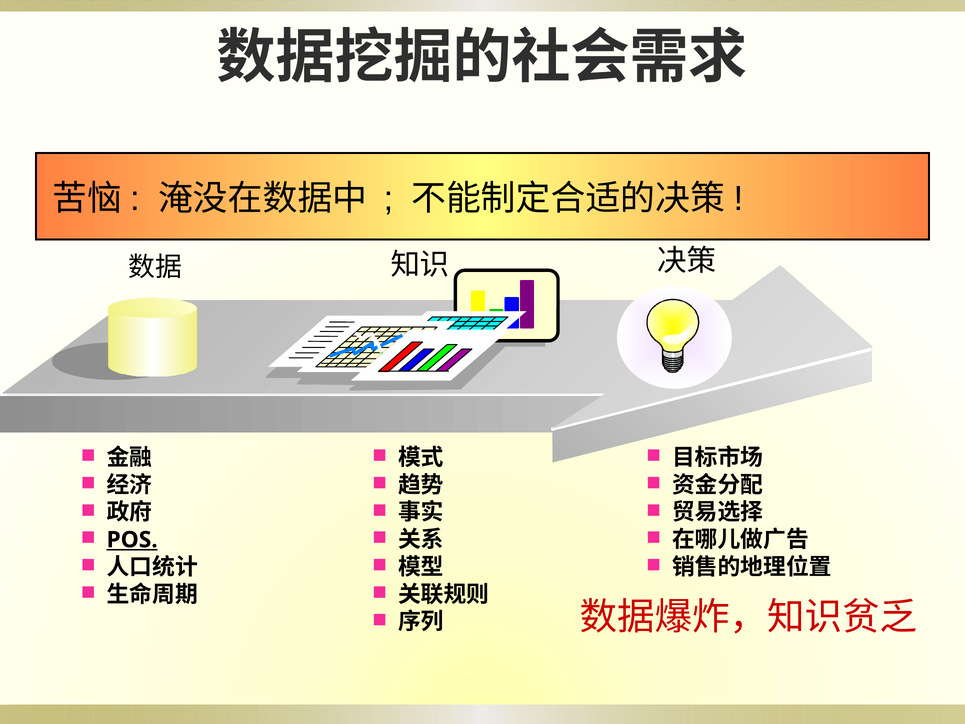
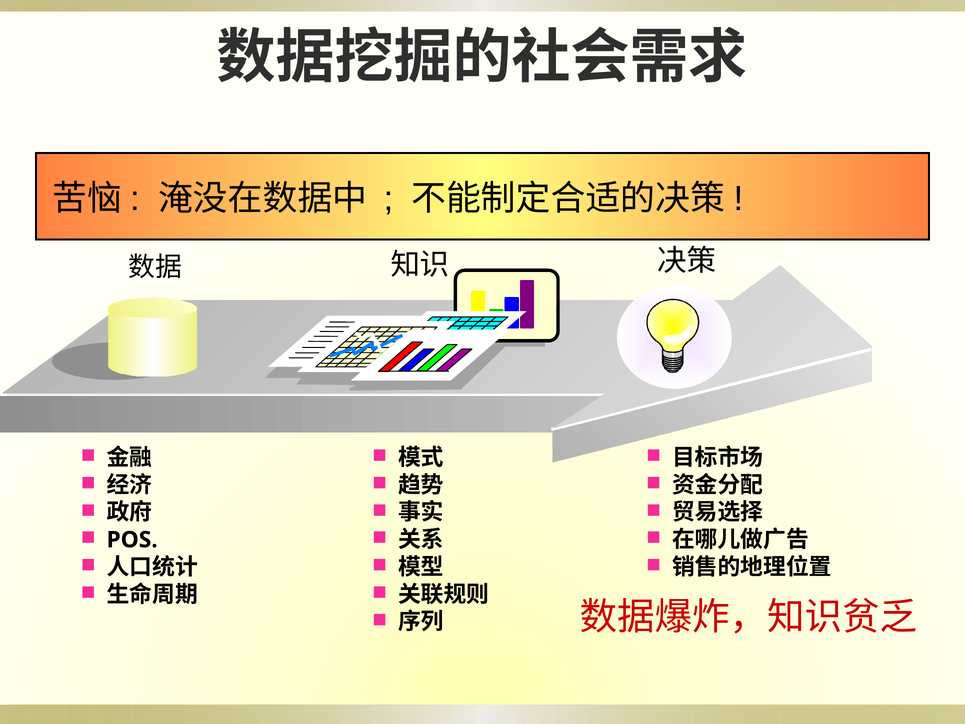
POS underline: present -> none (132, 540)
